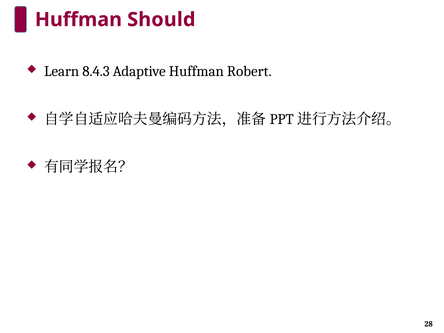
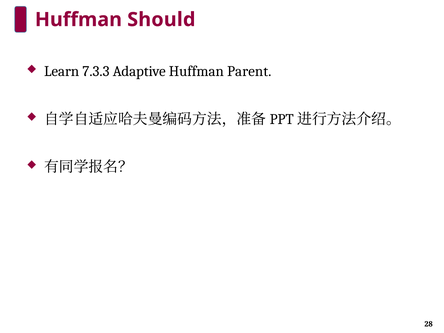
8.4.3: 8.4.3 -> 7.3.3 (96, 71)
Robert: Robert -> Parent (249, 71)
